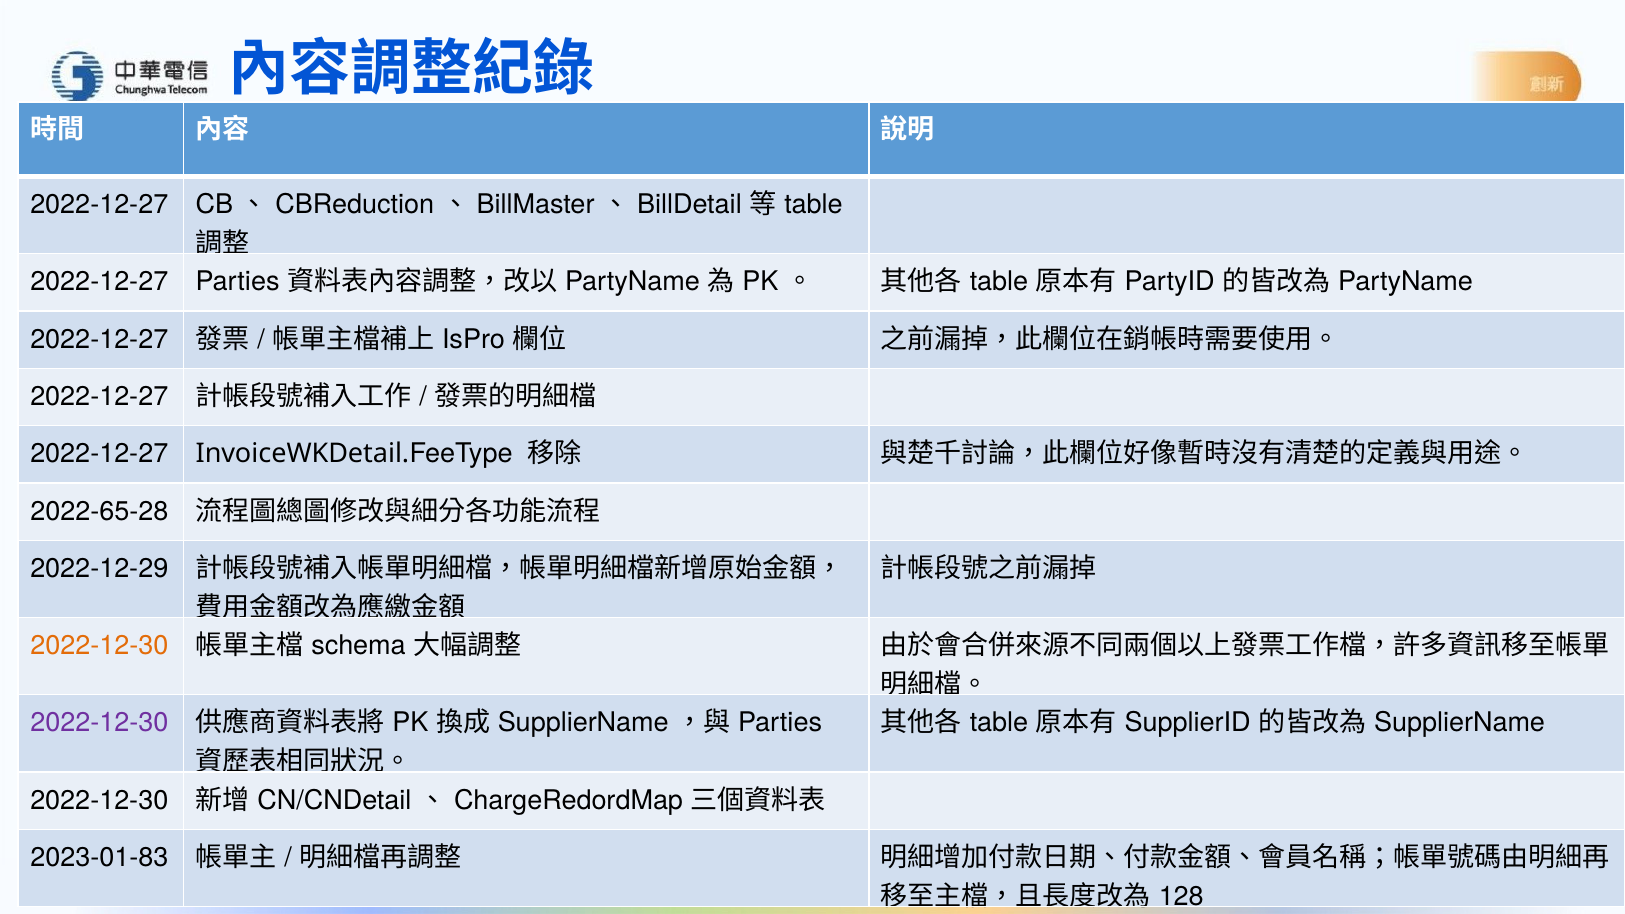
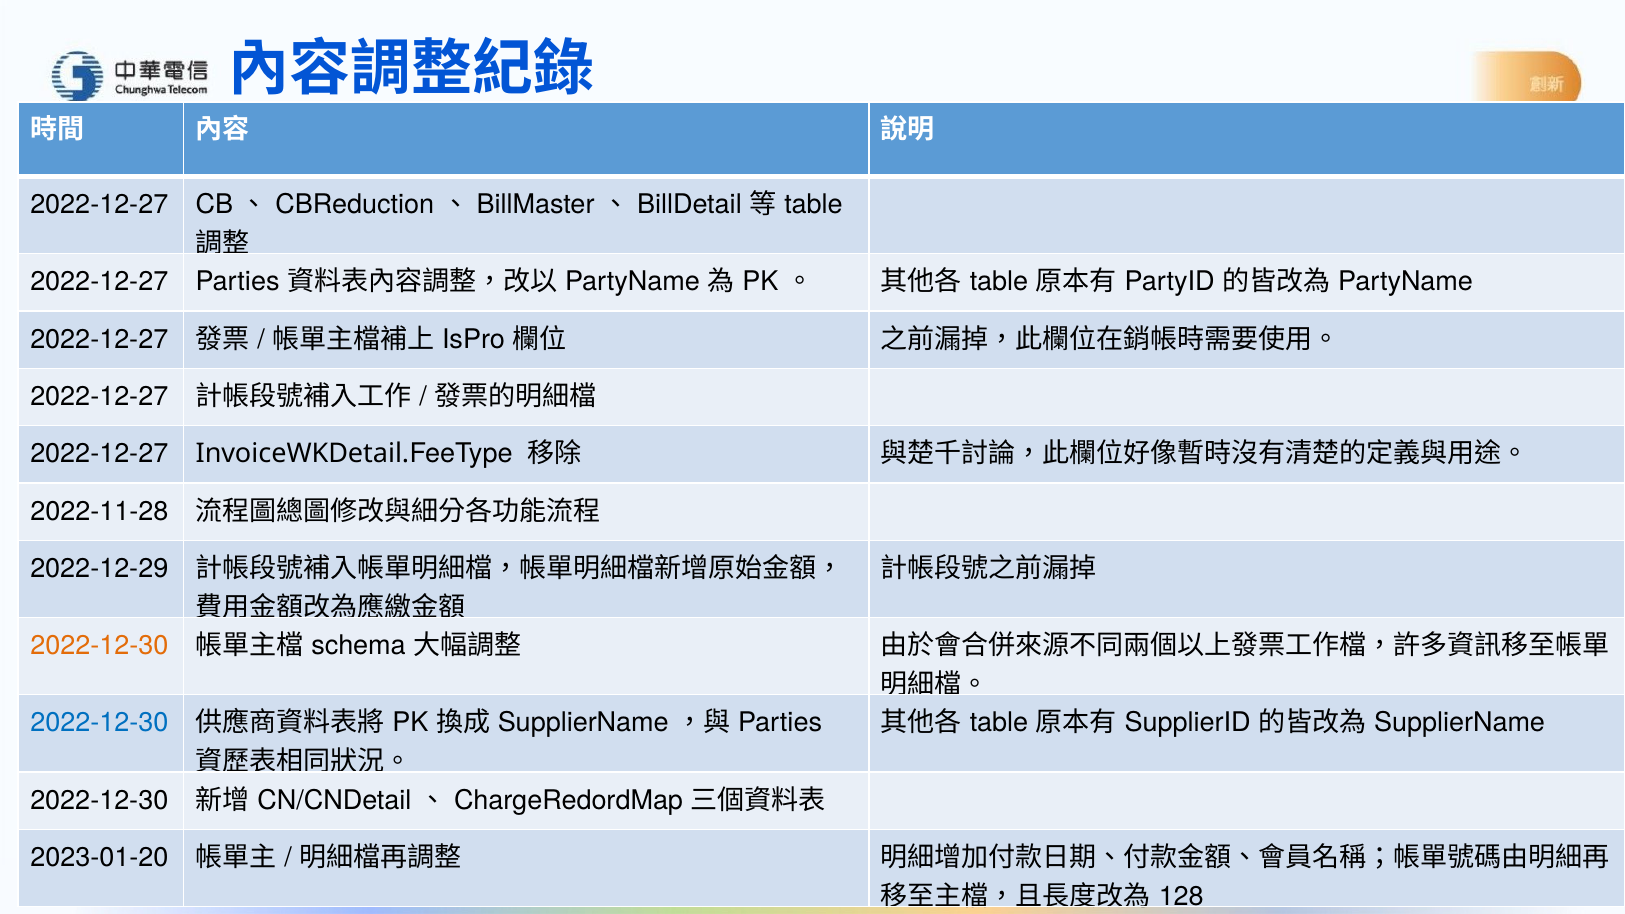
2022-65-28: 2022-65-28 -> 2022-11-28 (99, 511)
2022-12-30 colour: purple -> blue (99, 723)
2023-01-83: 2023-01-83 -> 2023-01-20 (99, 858)
